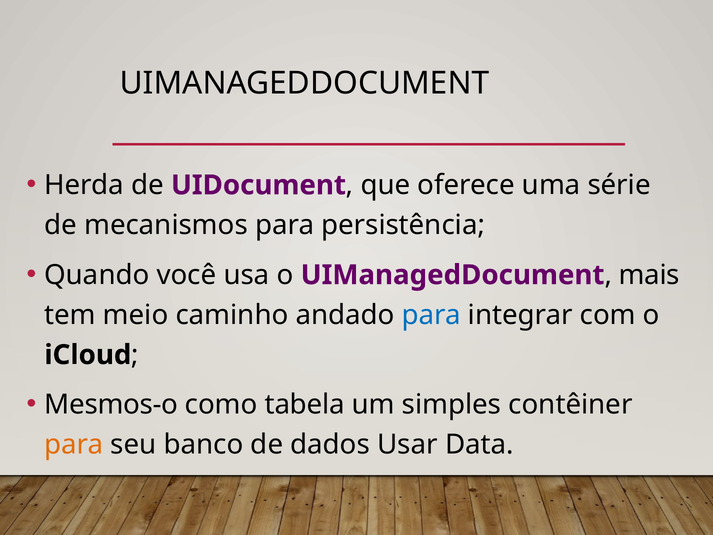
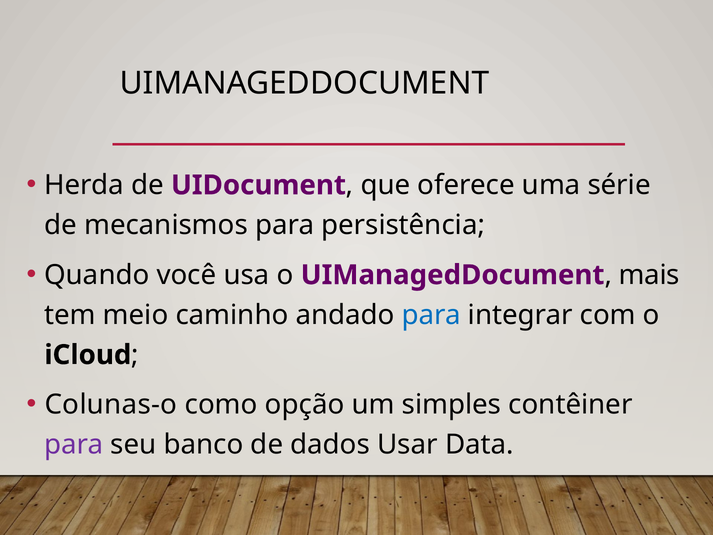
Mesmos-o: Mesmos-o -> Colunas-o (111, 405)
tabela: tabela -> opção (305, 405)
para colour: orange -> purple (74, 445)
